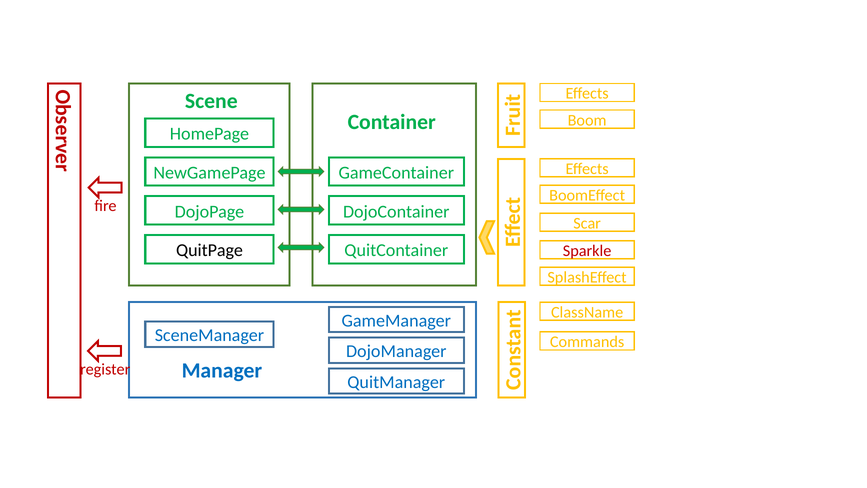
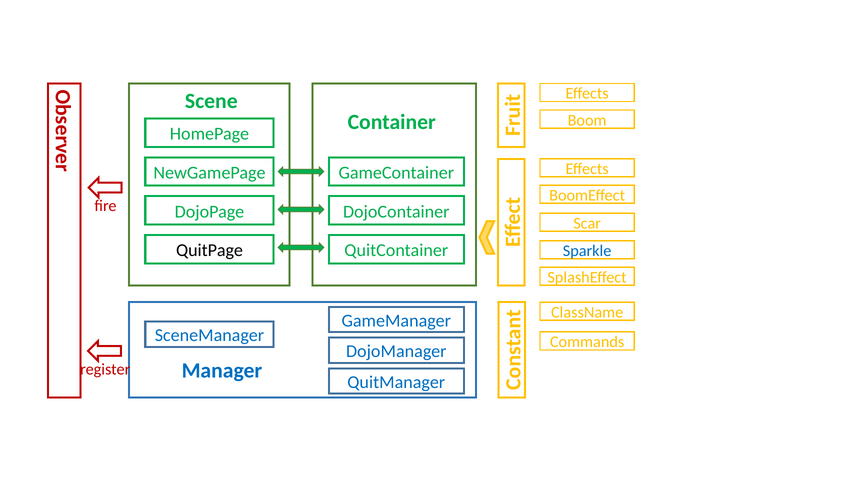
Sparkle colour: red -> blue (587, 251)
